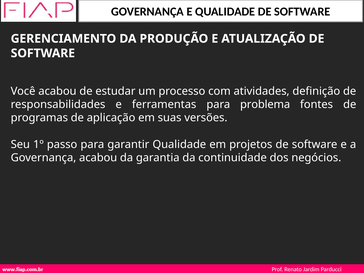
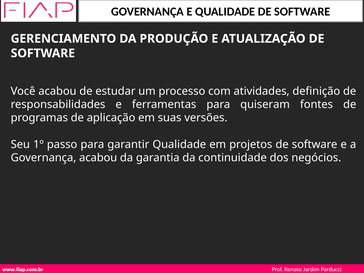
problema: problema -> quiseram (265, 104)
